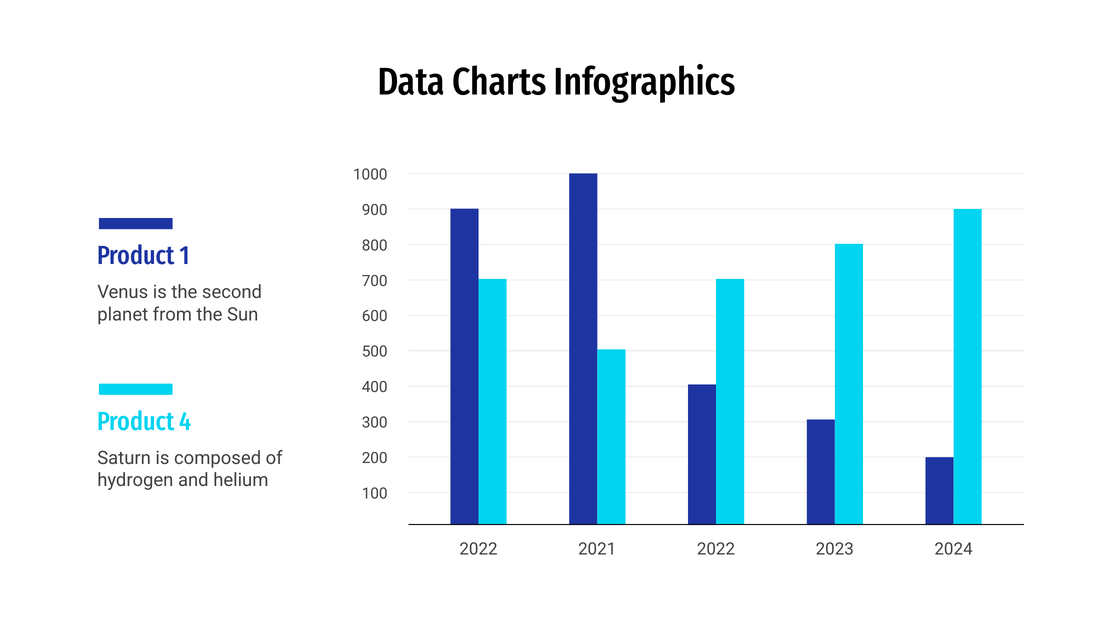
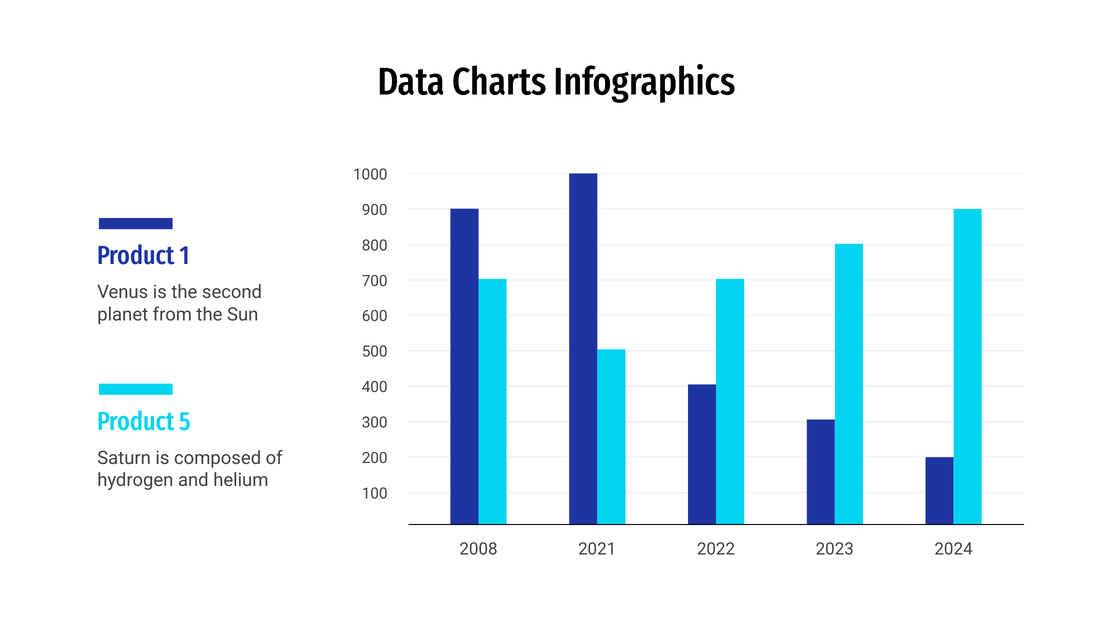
4: 4 -> 5 (185, 422)
2022: 2022 -> 2008 (479, 549)
